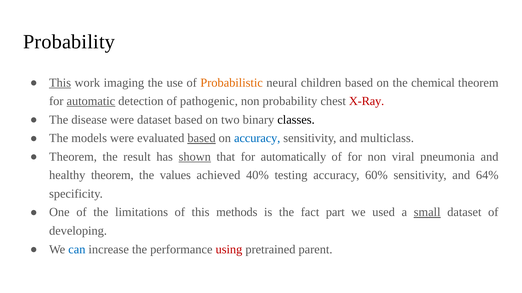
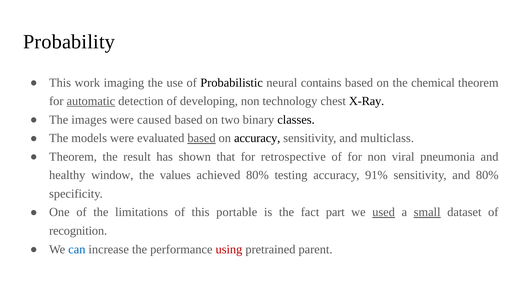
This underline: present -> none (60, 83)
Probabilistic colour: orange -> black (232, 83)
children: children -> contains (321, 83)
pathogenic: pathogenic -> developing (209, 101)
non probability: probability -> technology (290, 101)
X-Ray colour: red -> black (367, 101)
disease: disease -> images (89, 120)
were dataset: dataset -> caused (154, 120)
accuracy colour: blue -> black (257, 138)
shown underline: present -> none (195, 157)
automatically: automatically -> retrospective (293, 157)
healthy theorem: theorem -> window (112, 176)
achieved 40%: 40% -> 80% (257, 176)
60%: 60% -> 91% (376, 176)
and 64%: 64% -> 80% (487, 176)
methods: methods -> portable (237, 213)
used underline: none -> present (384, 213)
developing: developing -> recognition (78, 231)
